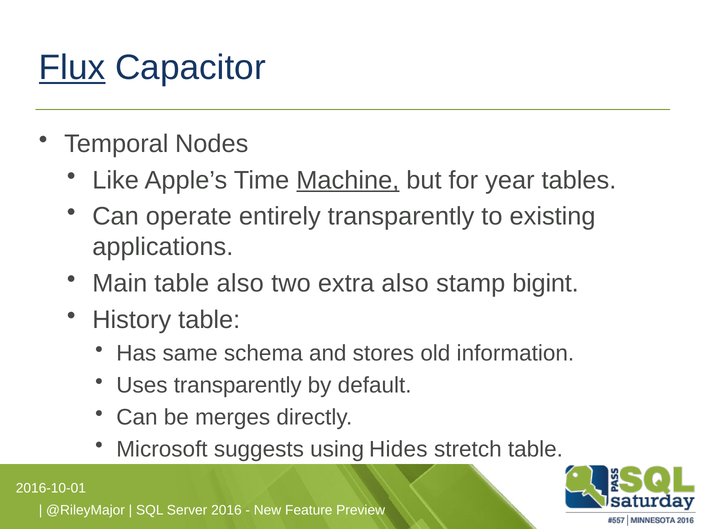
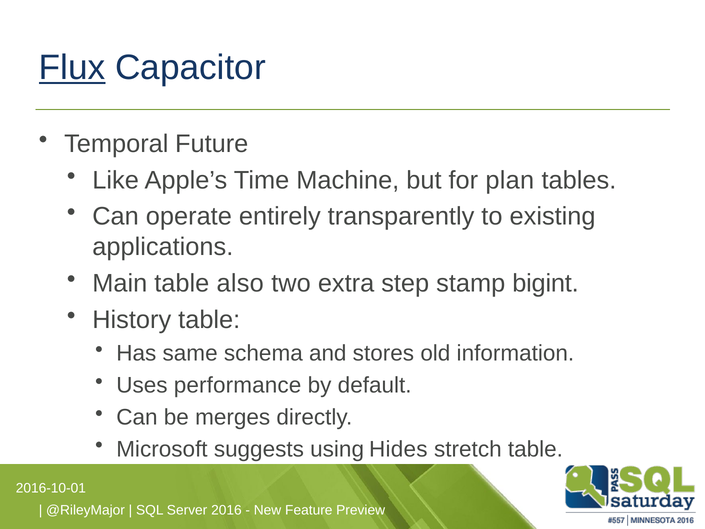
Nodes: Nodes -> Future (212, 144)
Machine underline: present -> none (348, 180)
year: year -> plan (510, 180)
extra also: also -> step (405, 283)
Uses transparently: transparently -> performance (238, 385)
